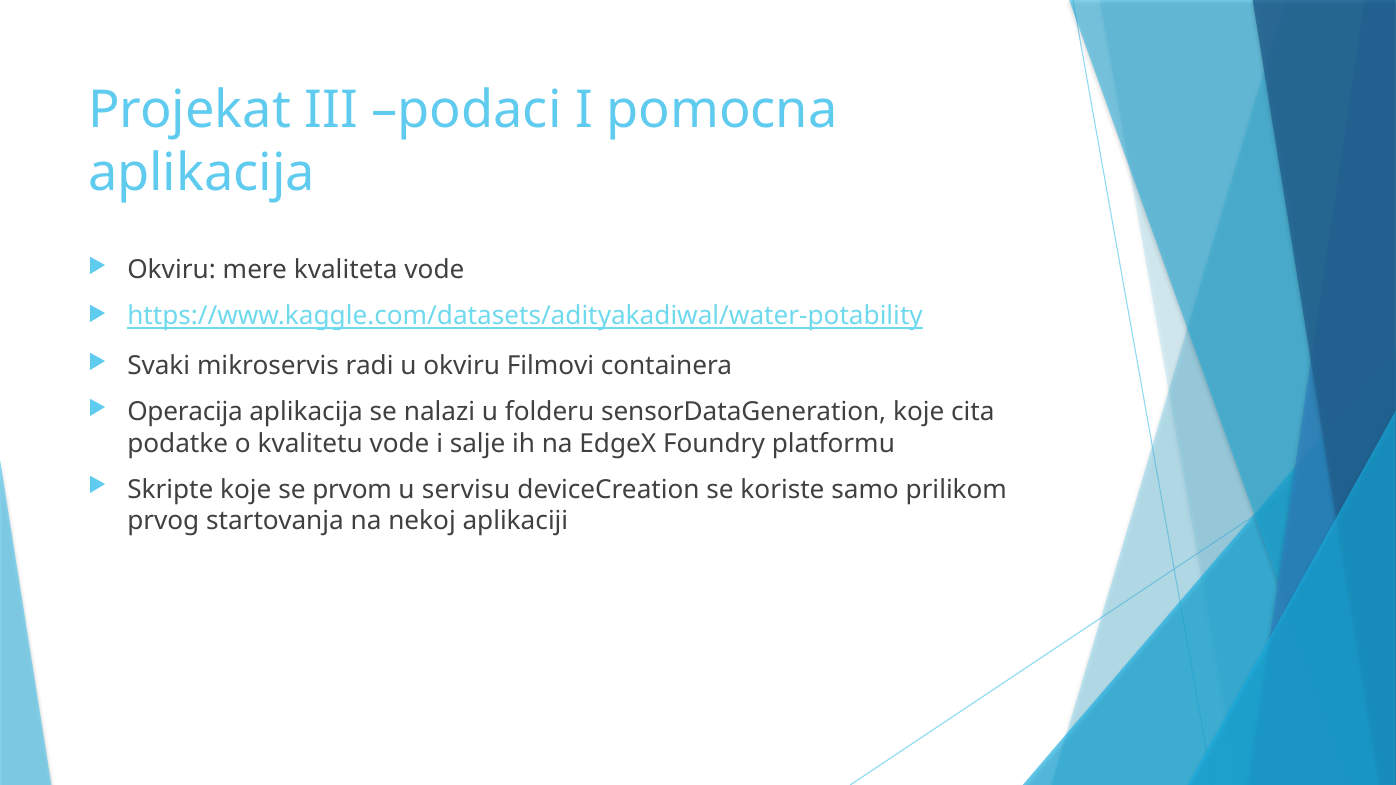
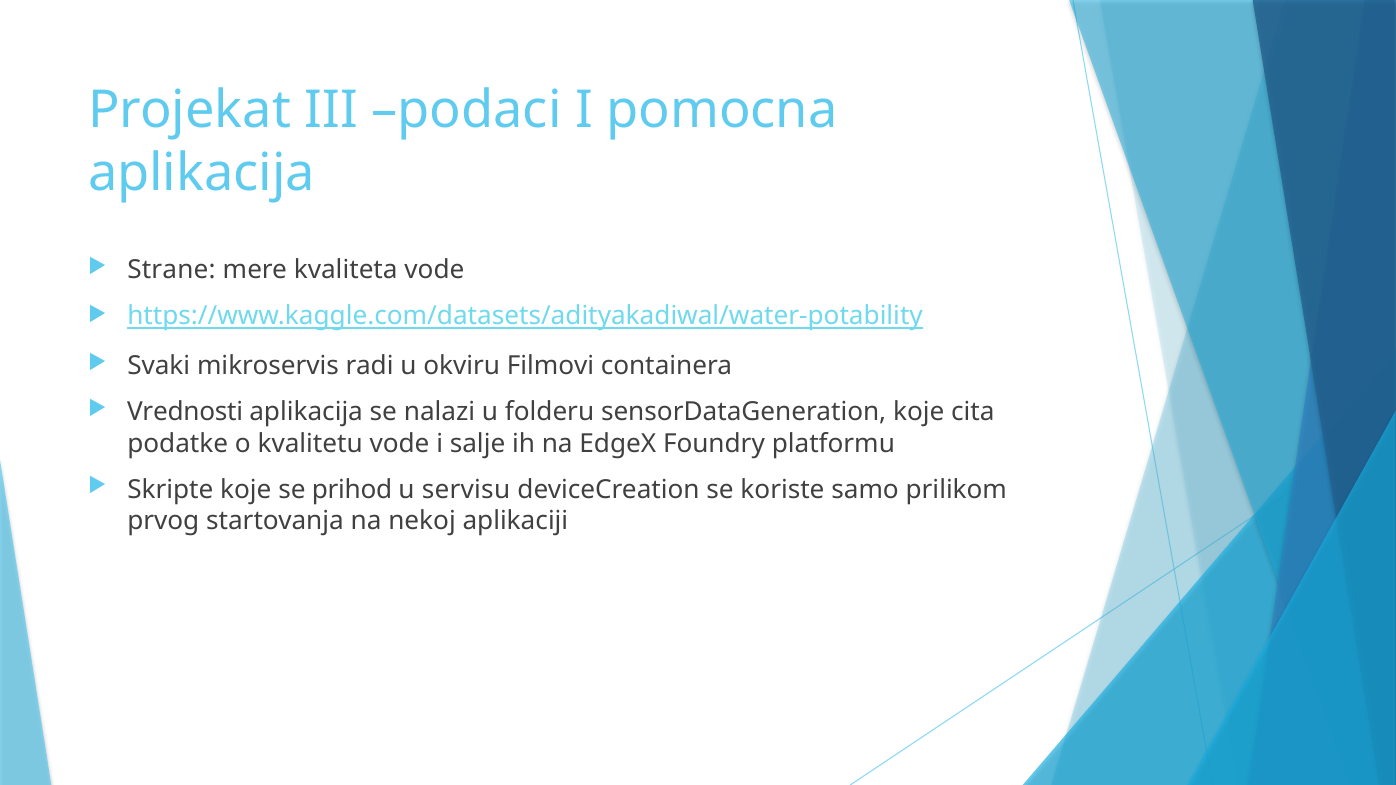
Okviru: Okviru -> Strane (171, 270)
Operacija: Operacija -> Vrednosti (185, 412)
prvom: prvom -> prihod (352, 490)
